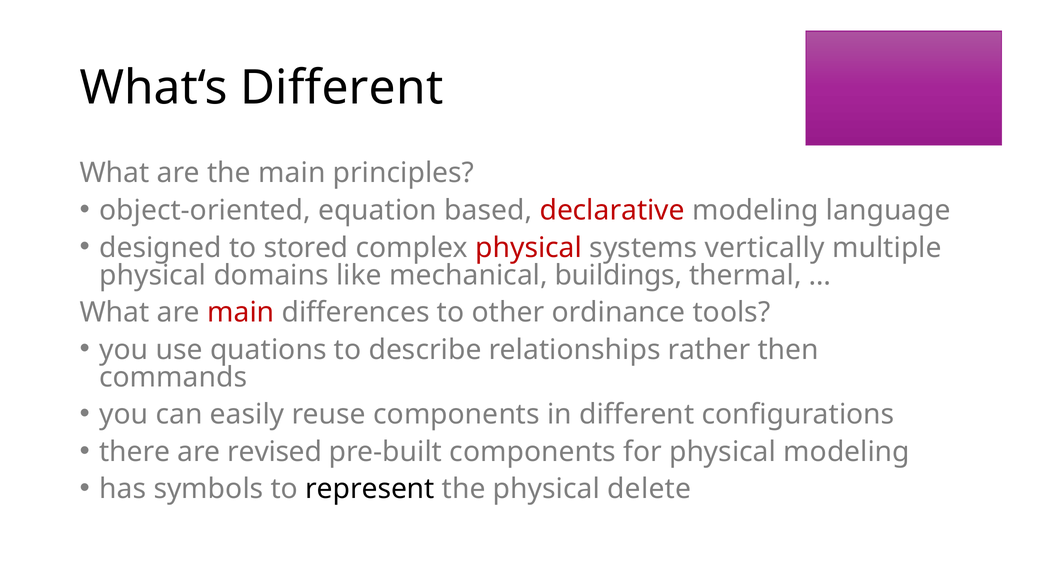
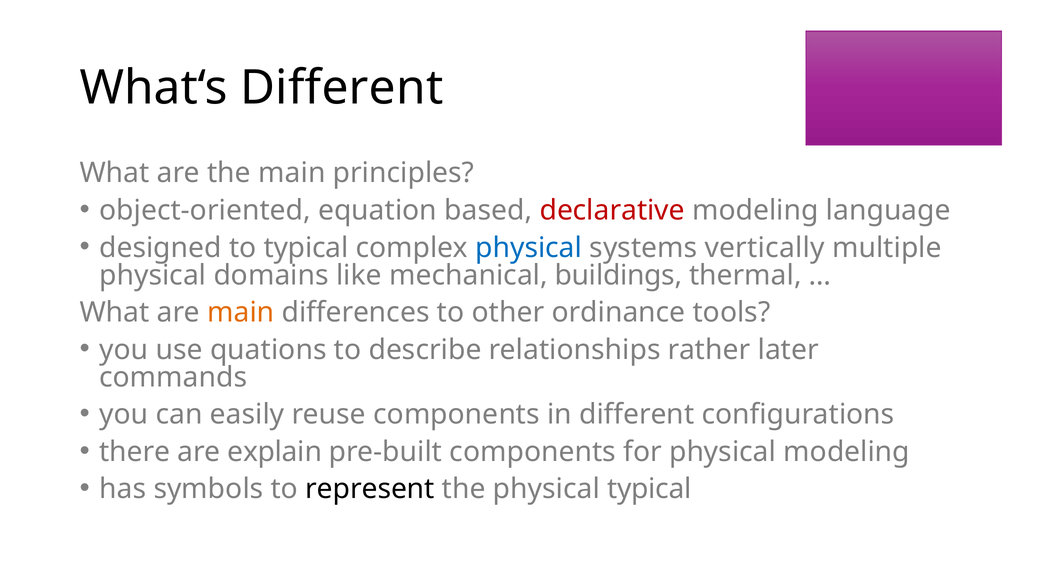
to stored: stored -> typical (306, 248)
physical colour: red -> blue (529, 248)
main colour: red -> orange (241, 312)
then: then -> later (788, 350)
revised: revised -> explain (275, 452)
physical delete: delete -> typical (649, 489)
